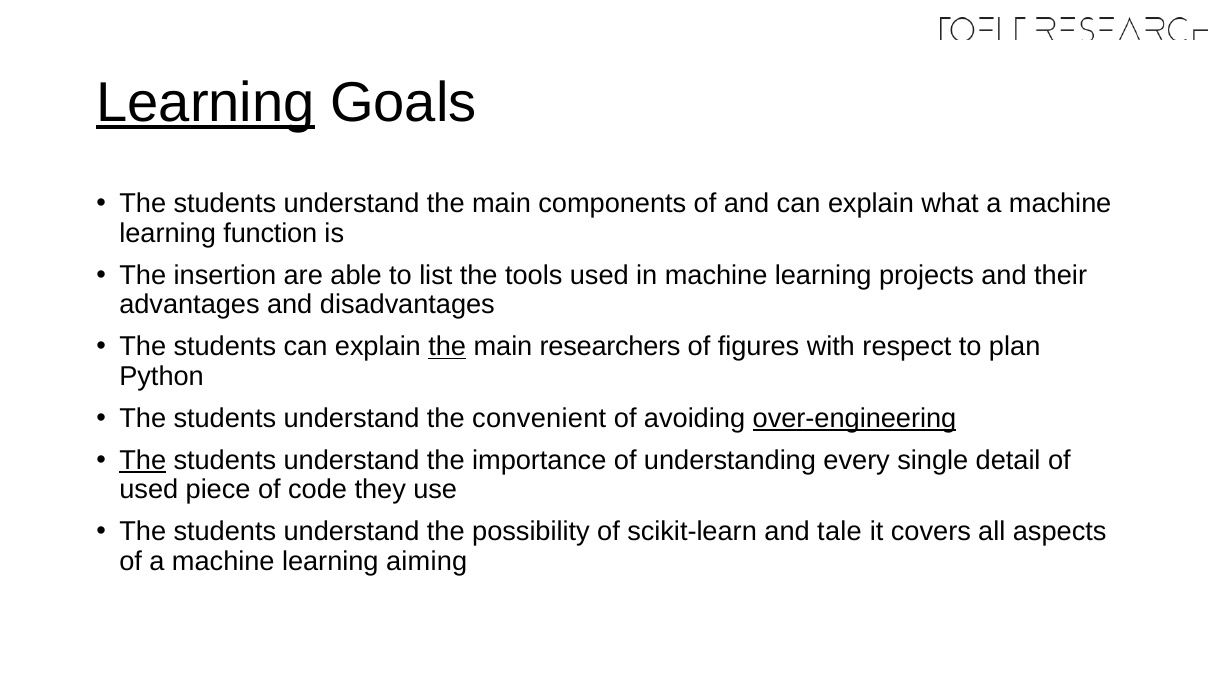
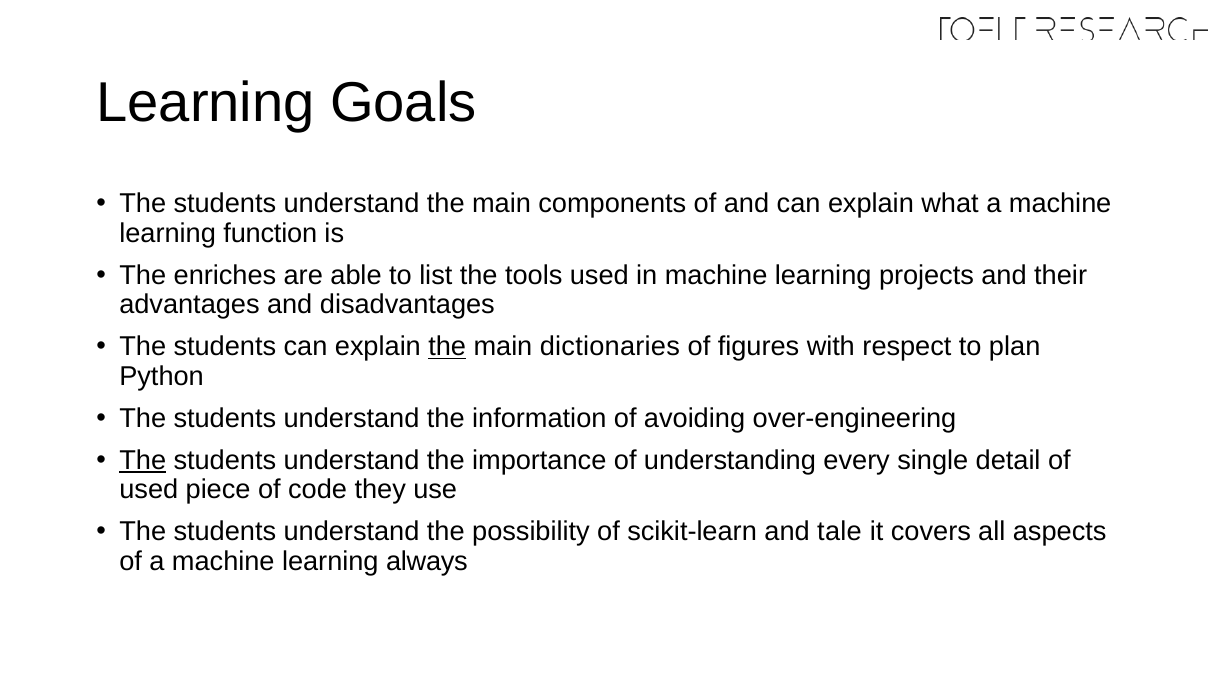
Learning underline: present -> none (206, 103)
insertion: insertion -> enriches (225, 275)
researchers: researchers -> dictionaries (610, 347)
convenient: convenient -> information (539, 418)
over-engineering underline: present -> none (854, 418)
aiming: aiming -> always (427, 561)
